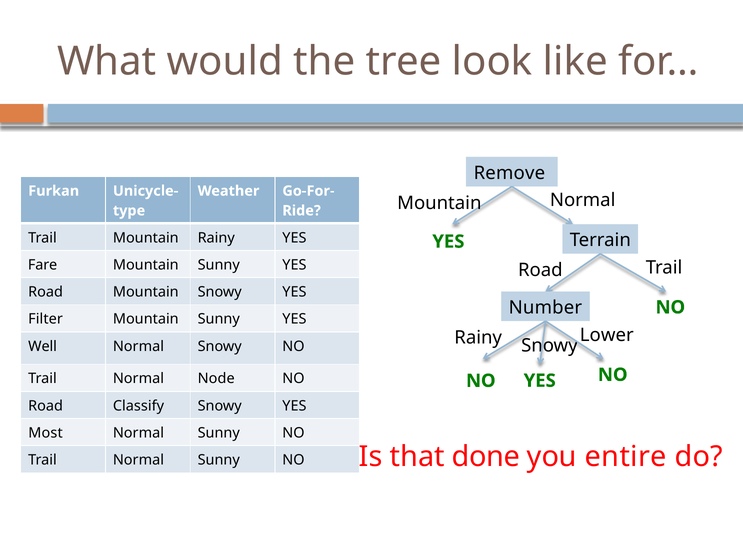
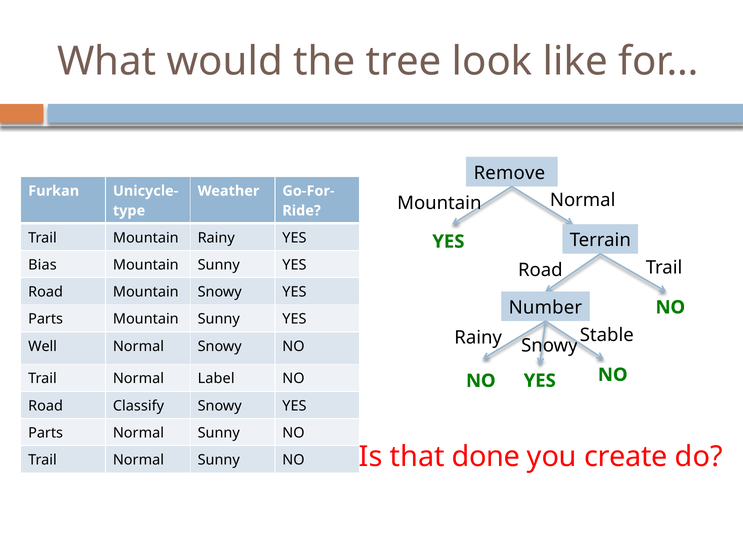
Fare: Fare -> Bias (42, 265)
Filter: Filter -> Parts (46, 319)
Lower: Lower -> Stable (607, 335)
Node: Node -> Label (216, 379)
Most: Most -> Parts (46, 433)
entire: entire -> create (626, 457)
